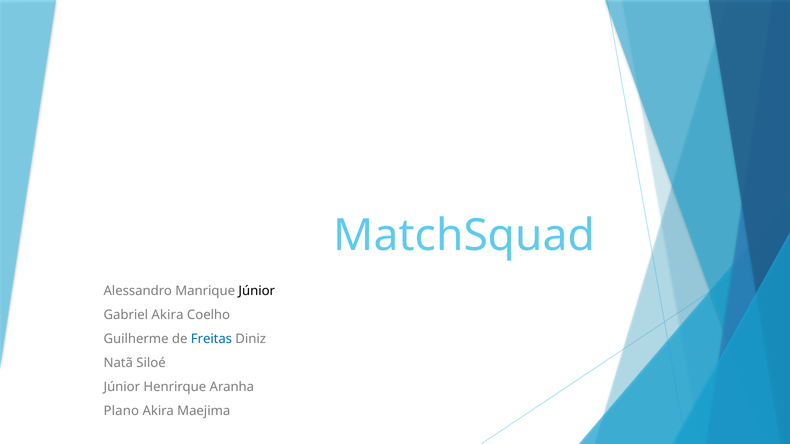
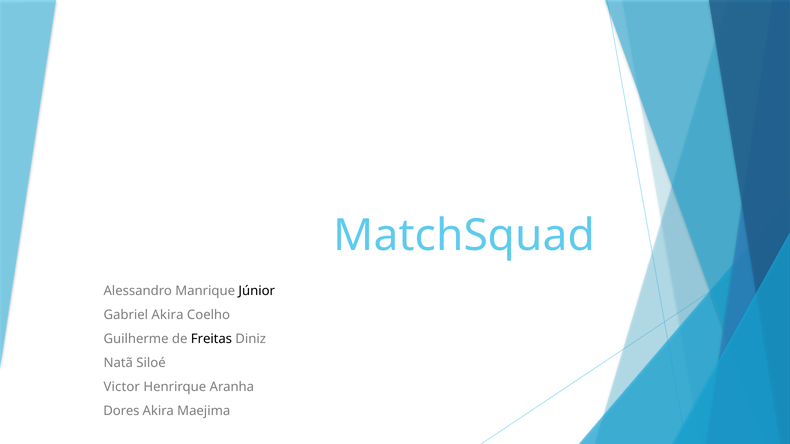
Freitas colour: blue -> black (211, 339)
Júnior: Júnior -> Victor (122, 387)
Plano: Plano -> Dores (121, 411)
